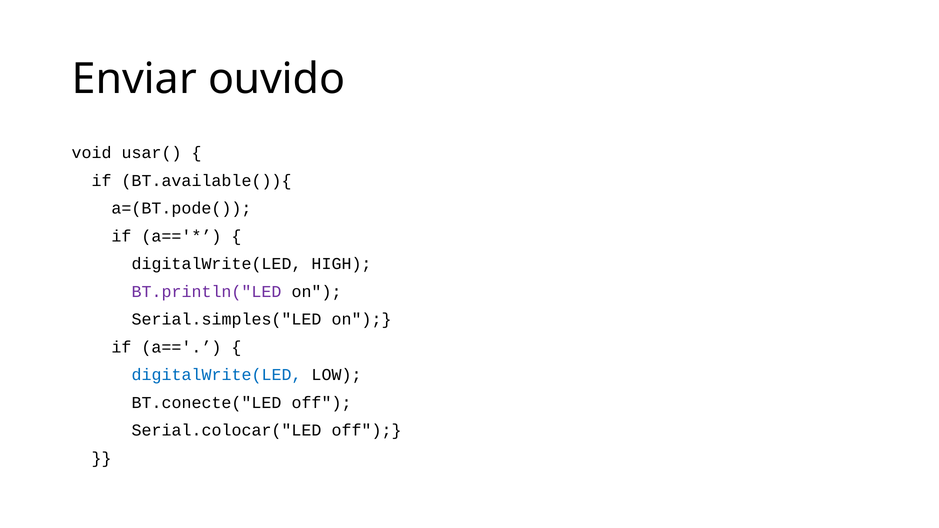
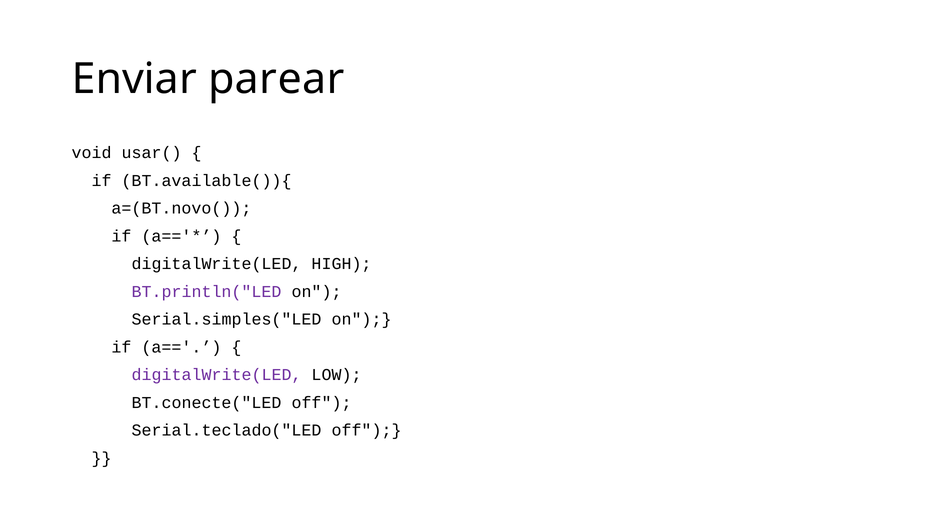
ouvido: ouvido -> parear (276, 79)
a=(BT.pode(: a=(BT.pode( -> a=(BT.novo( (181, 209)
digitalWrite(LED colour: blue -> purple (217, 375)
Serial.colocar("LED: Serial.colocar("LED -> Serial.teclado("LED (227, 431)
